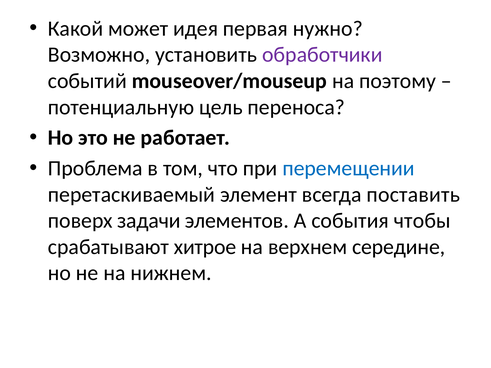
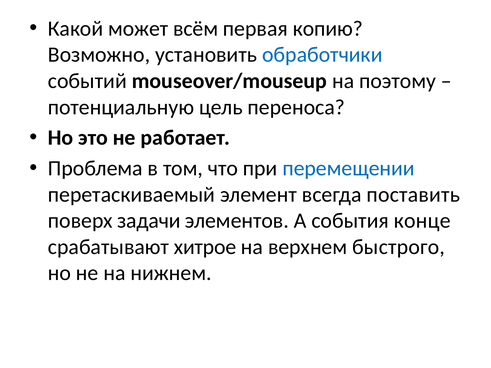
идея: идея -> всём (196, 29)
нужно: нужно -> копию (328, 29)
обработчики colour: purple -> blue (322, 55)
чтобы: чтобы -> конце (422, 221)
середине: середине -> быстрого (399, 247)
